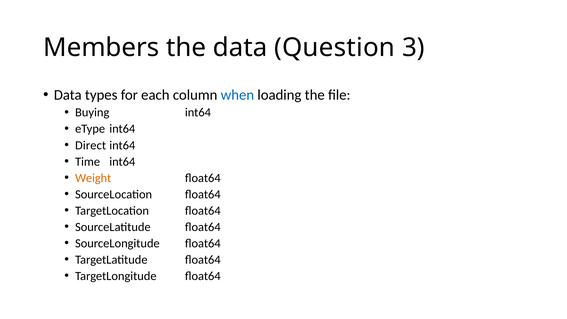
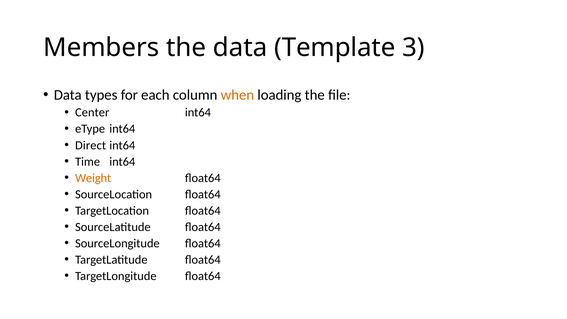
Question: Question -> Template (335, 48)
when colour: blue -> orange (237, 95)
Buying: Buying -> Center (92, 113)
